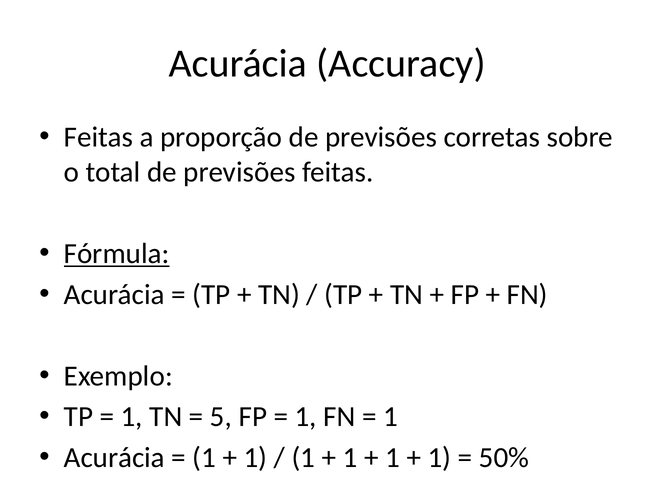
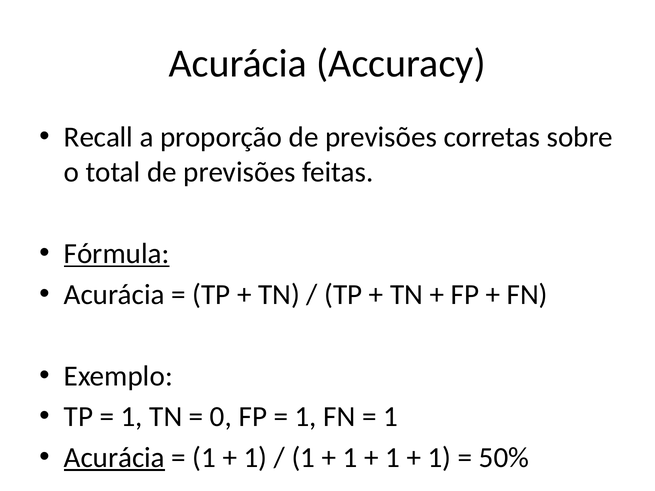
Feitas: Feitas -> Recall (98, 137)
5: 5 -> 0 (221, 417)
Acurácia underline: none -> present (114, 458)
